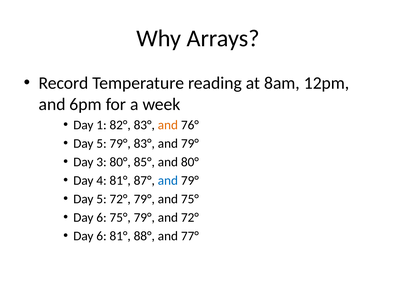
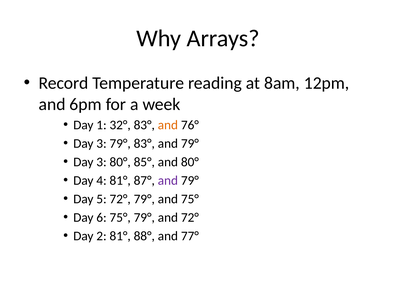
82°: 82° -> 32° (120, 125)
5: 5 -> 3 (101, 144)
and colour: blue -> purple (168, 180)
6: 6 -> 2 (101, 236)
